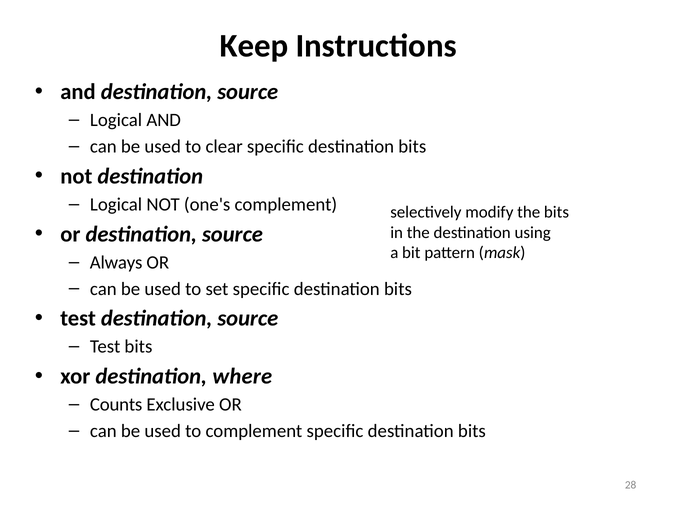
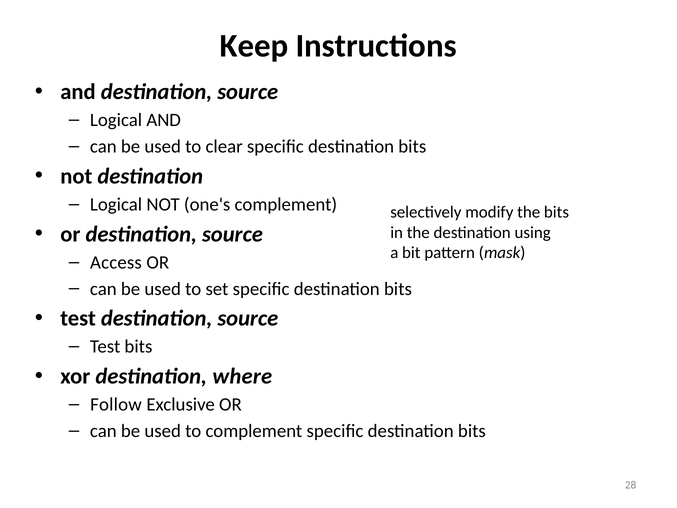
Always: Always -> Access (116, 262)
Counts: Counts -> Follow (116, 405)
